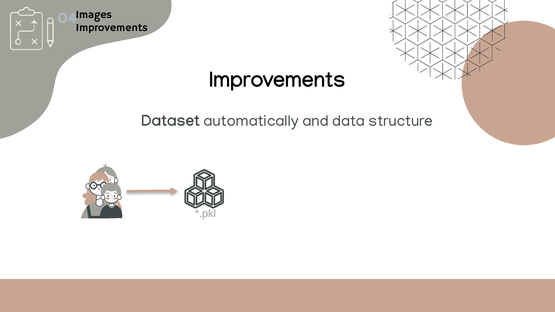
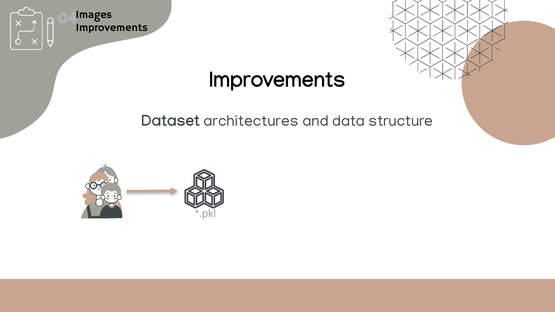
automatically: automatically -> architectures (251, 121)
